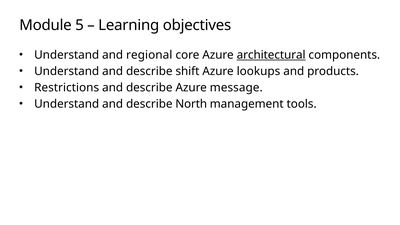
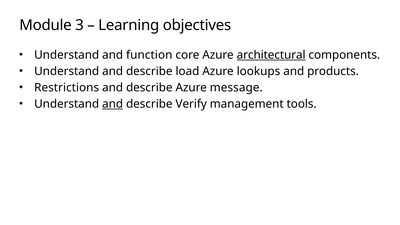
5: 5 -> 3 (80, 25)
regional: regional -> function (149, 55)
shift: shift -> load (187, 71)
and underline: none -> present (113, 104)
North: North -> Verify (191, 104)
